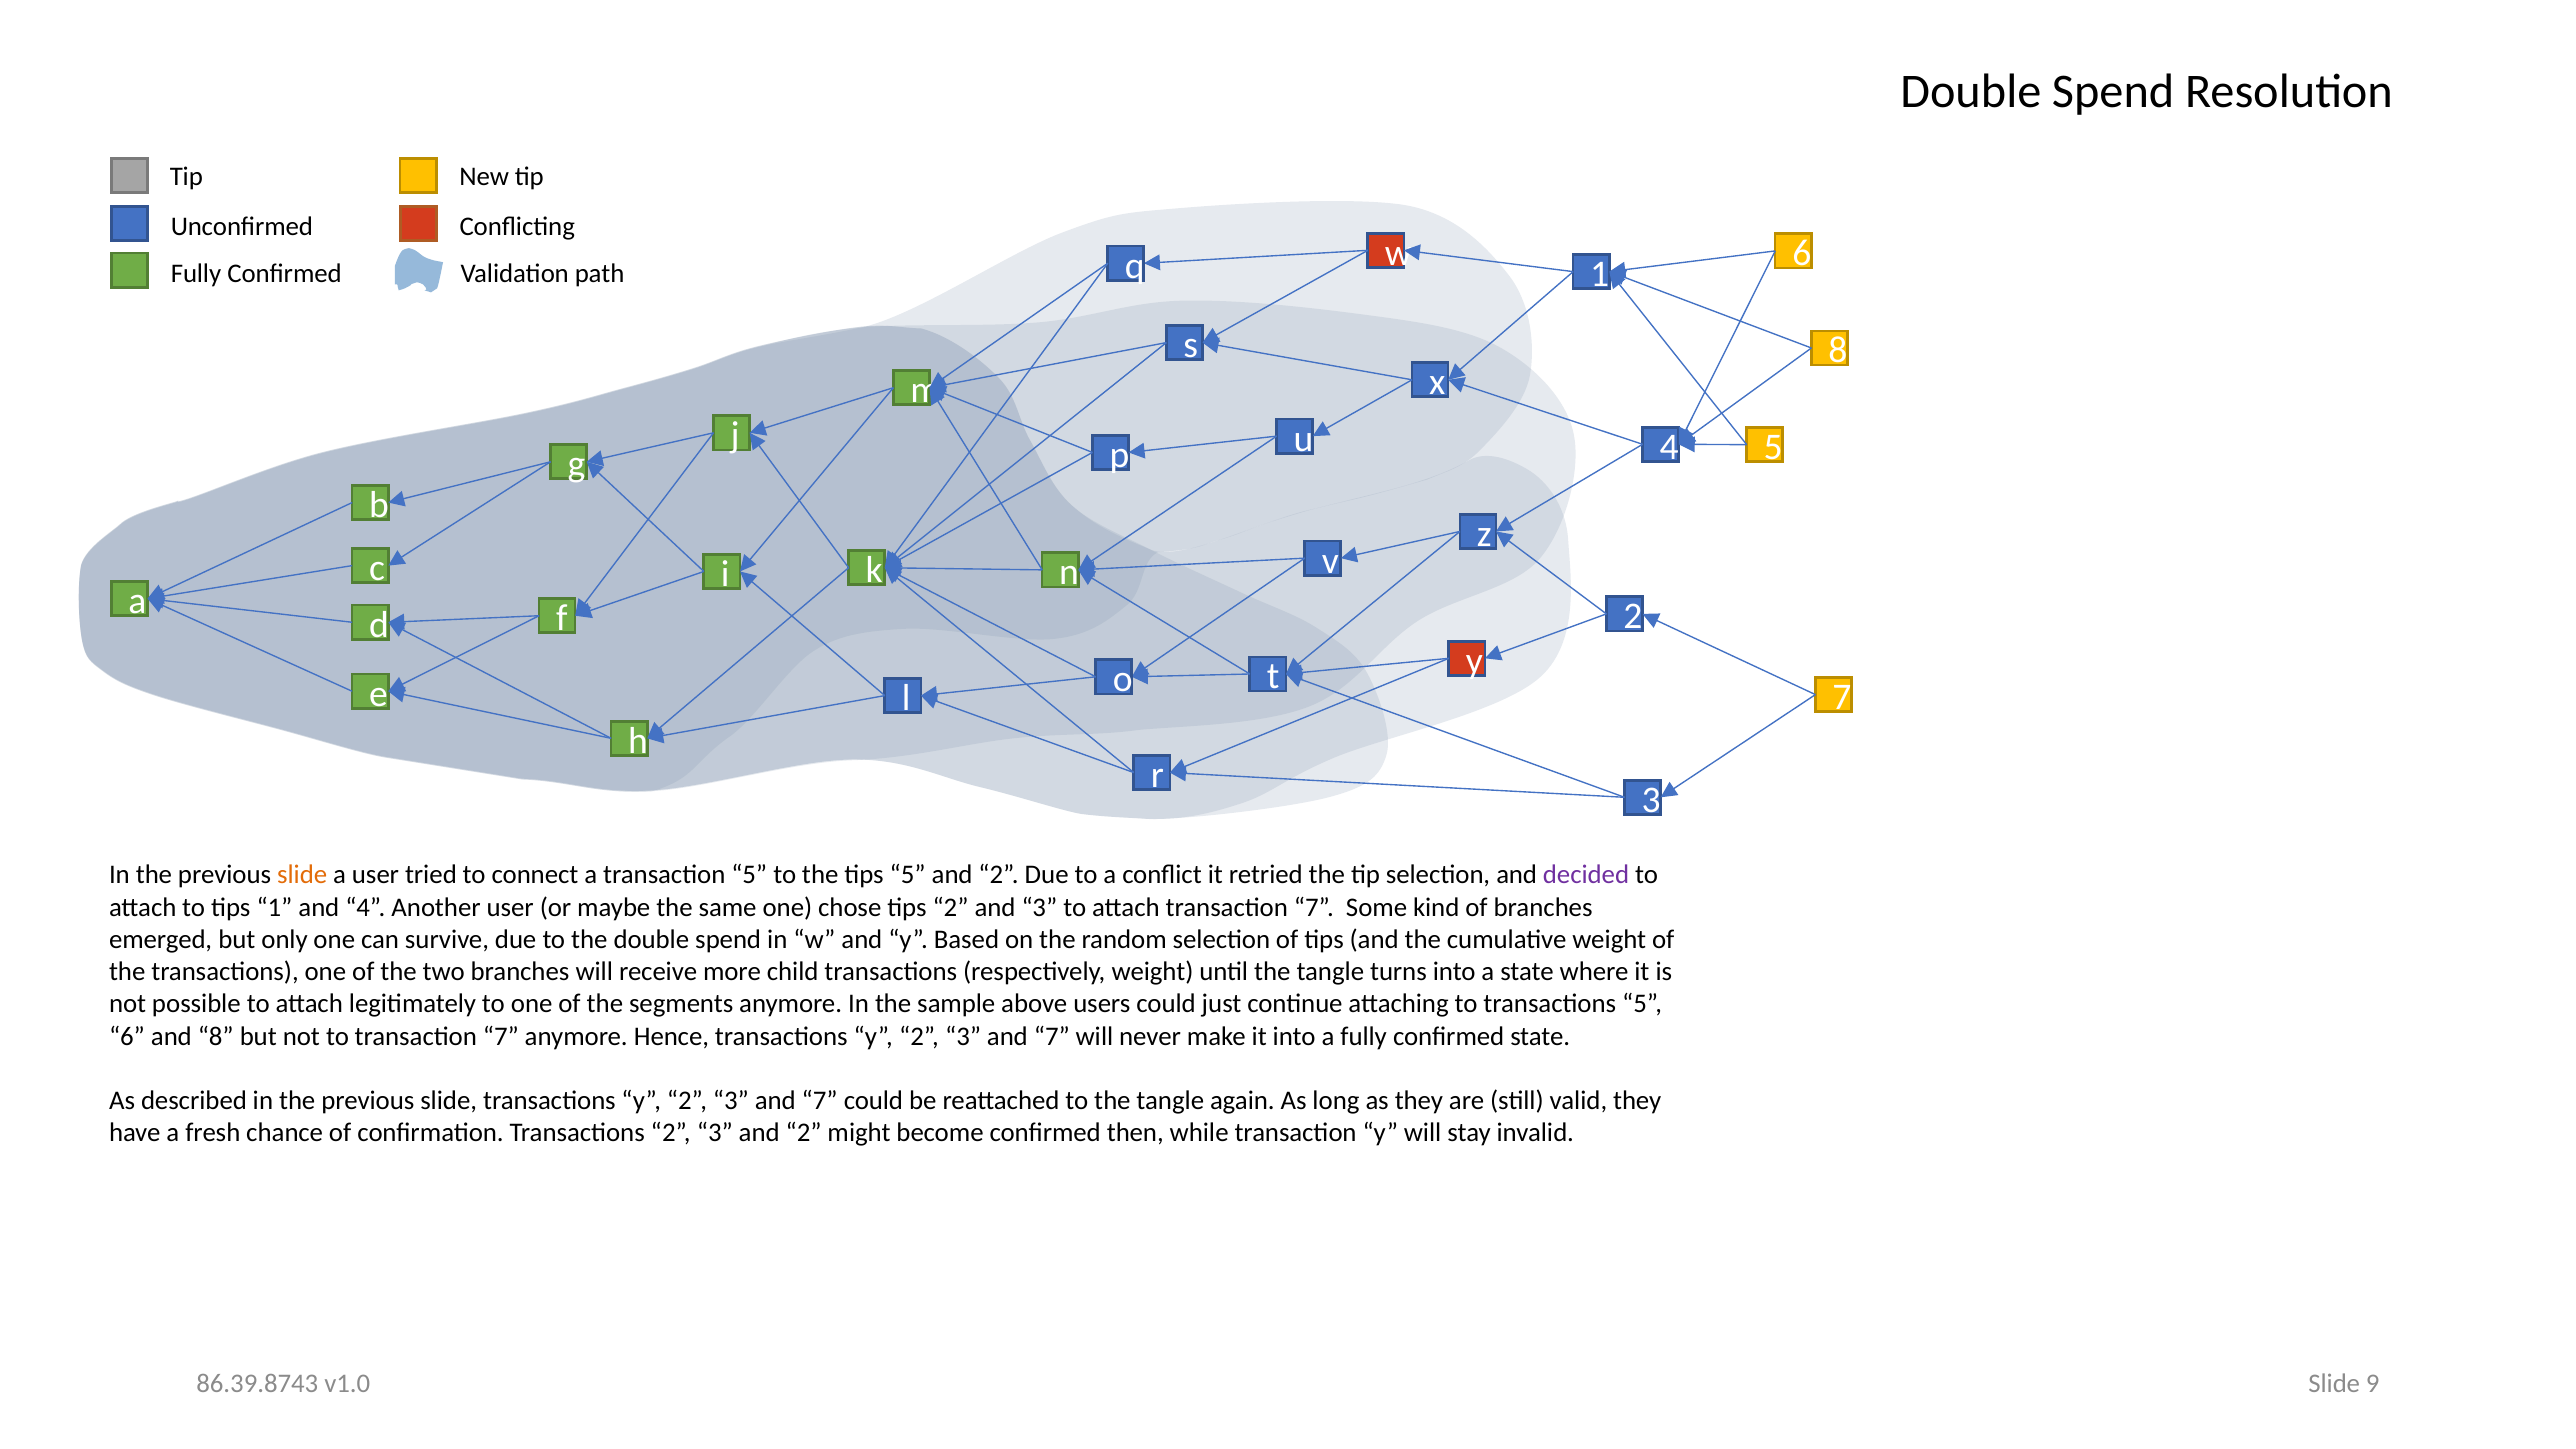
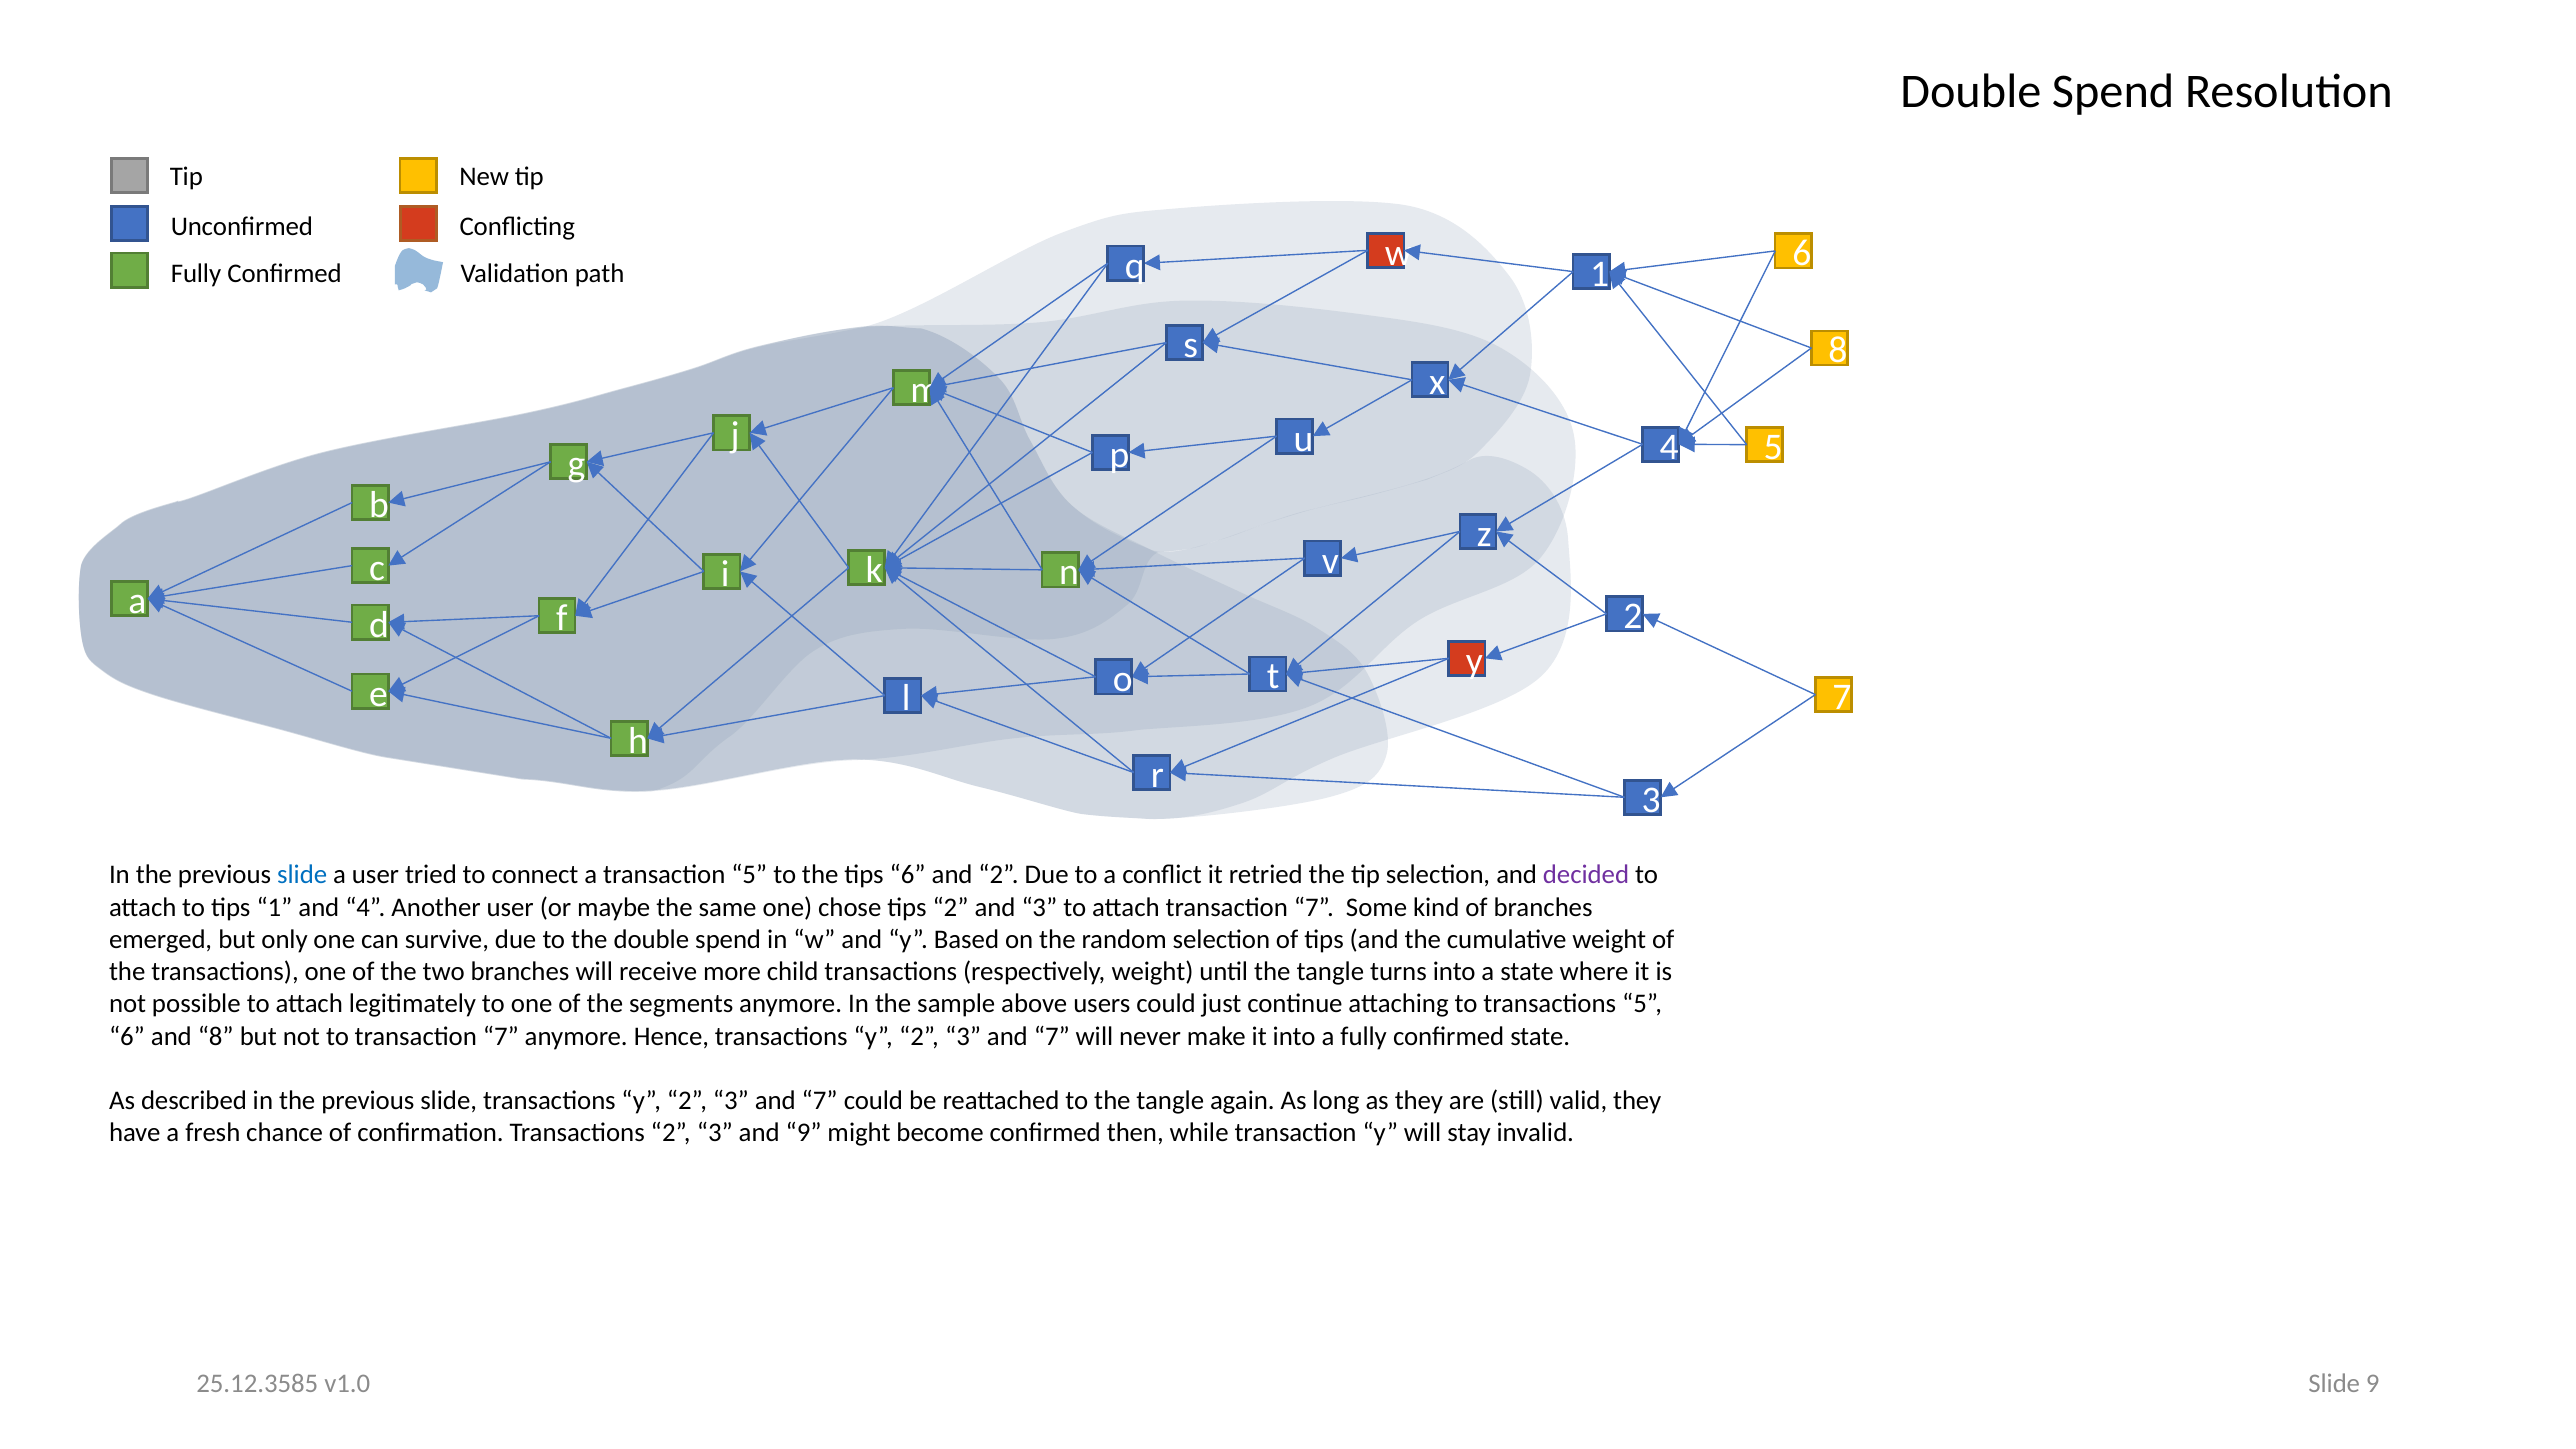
slide colour: orange -> blue (302, 875)
tips 5: 5 -> 6 (908, 875)
3 and 2: 2 -> 9 (804, 1133)
86.39.8743: 86.39.8743 -> 25.12.3585 (257, 1383)
